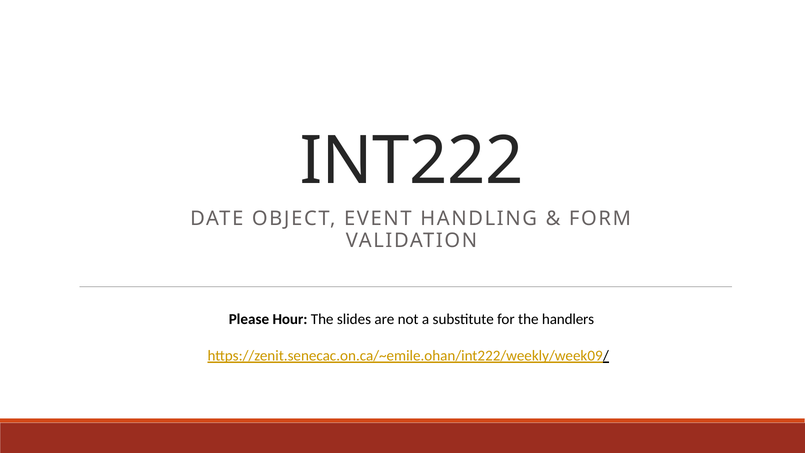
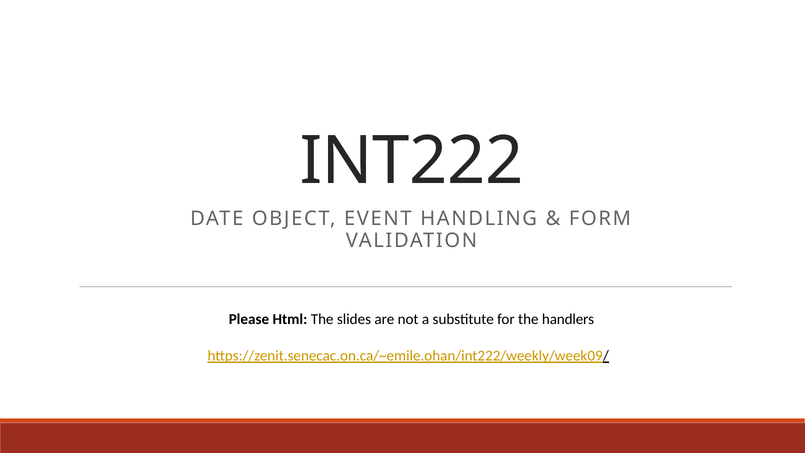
Hour: Hour -> Html (290, 319)
